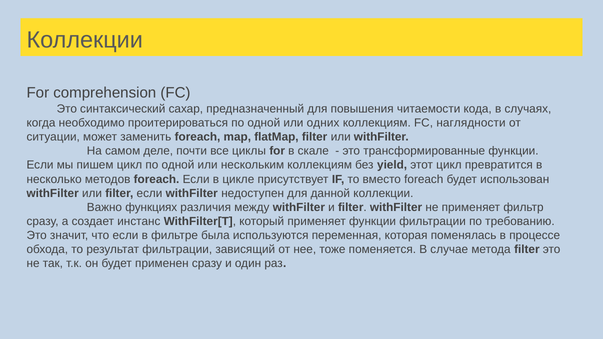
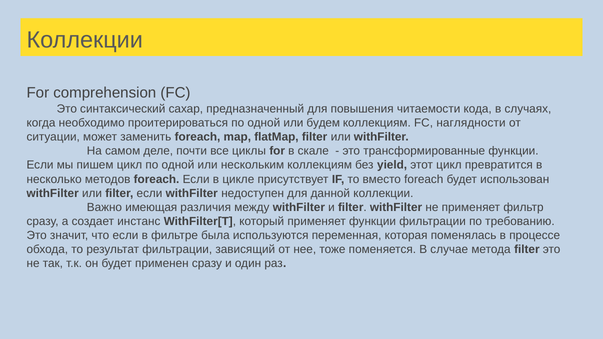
одних: одних -> будем (323, 123)
функциях: функциях -> имеющая (151, 207)
